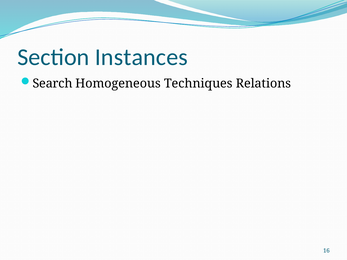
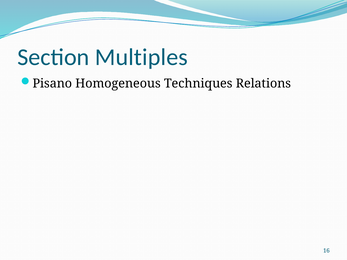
Instances: Instances -> Multiples (141, 57)
Search: Search -> Pisano (52, 84)
